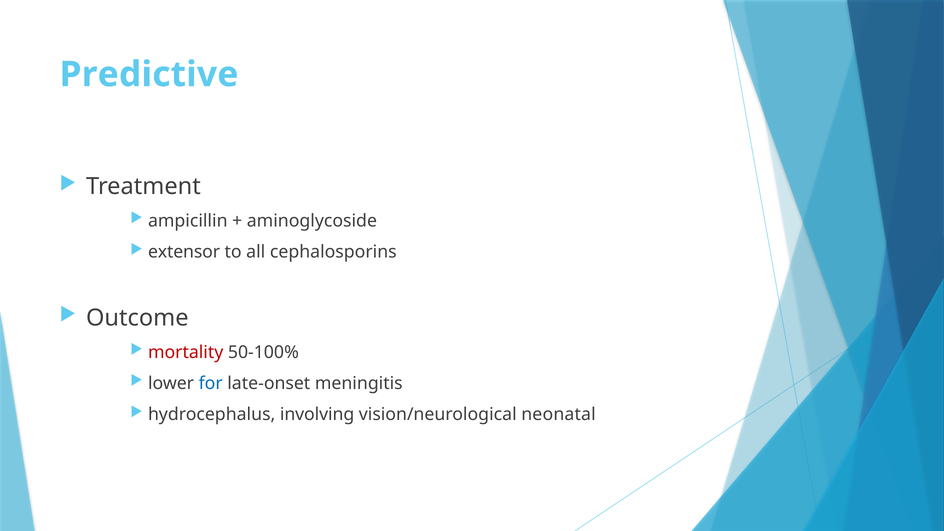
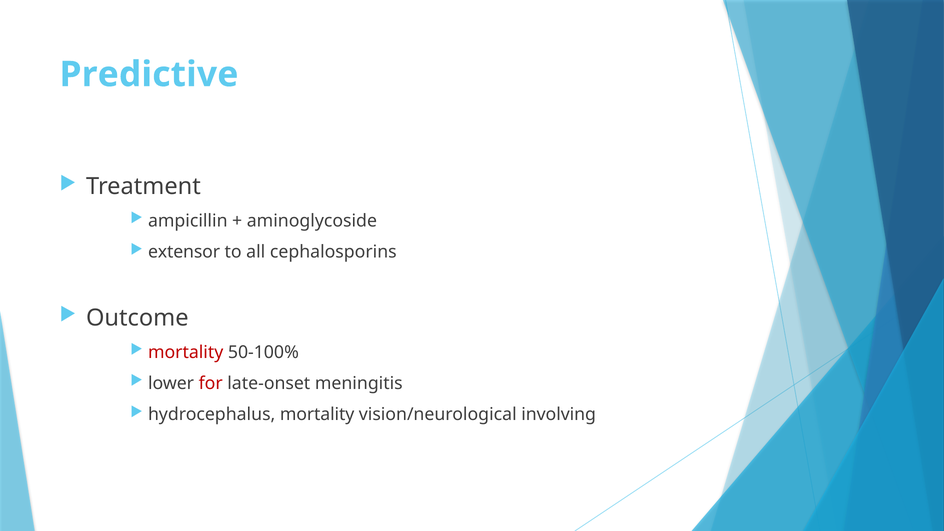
for colour: blue -> red (211, 383)
hydrocephalus involving: involving -> mortality (317, 414)
neonatal: neonatal -> involving (559, 414)
